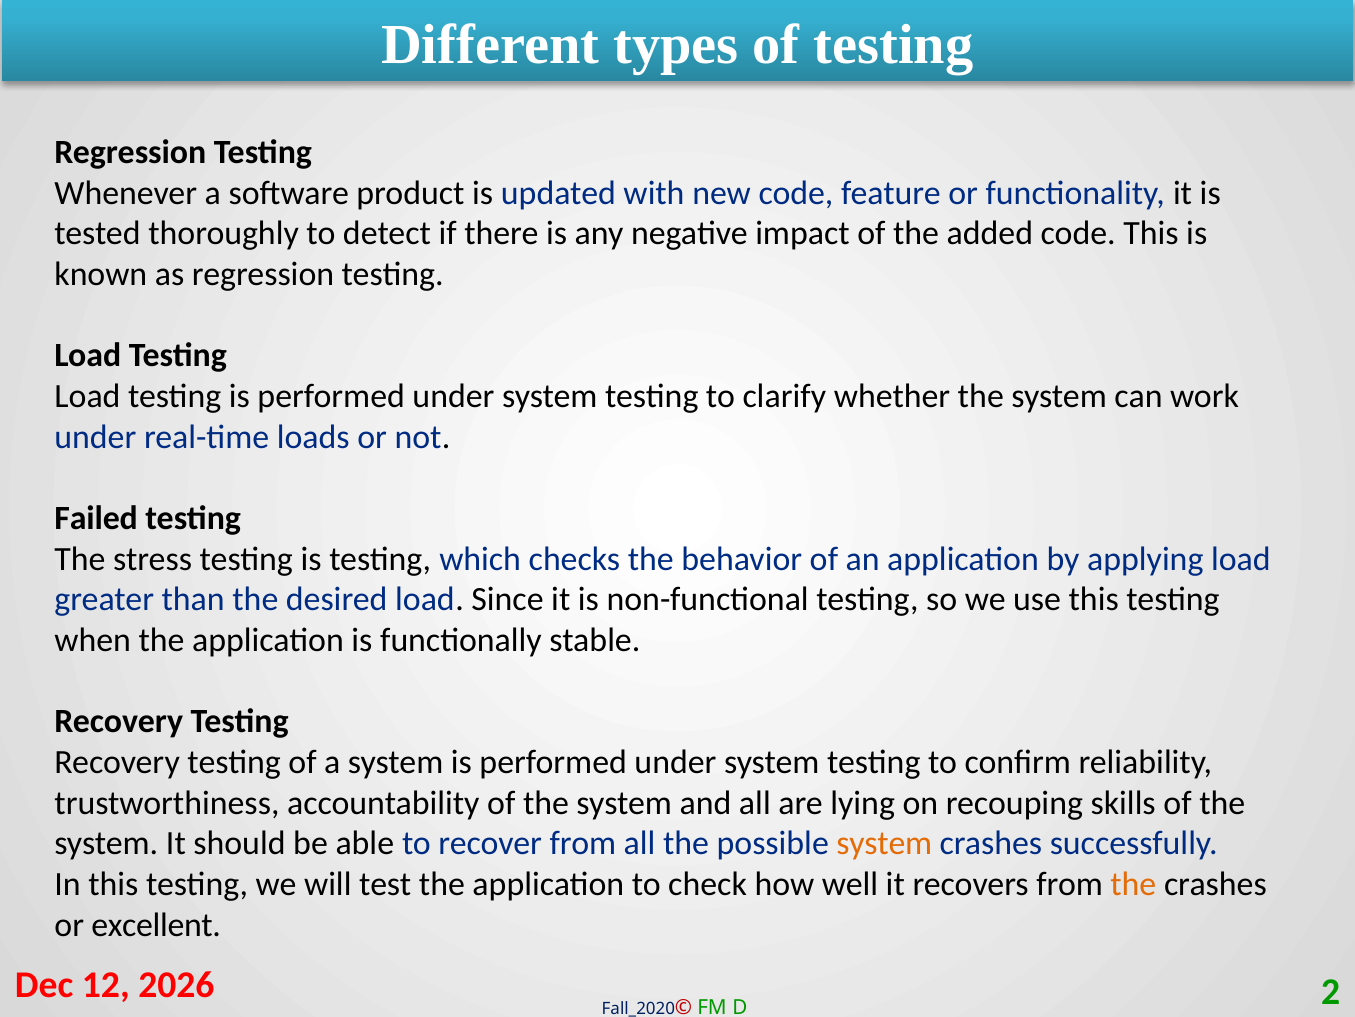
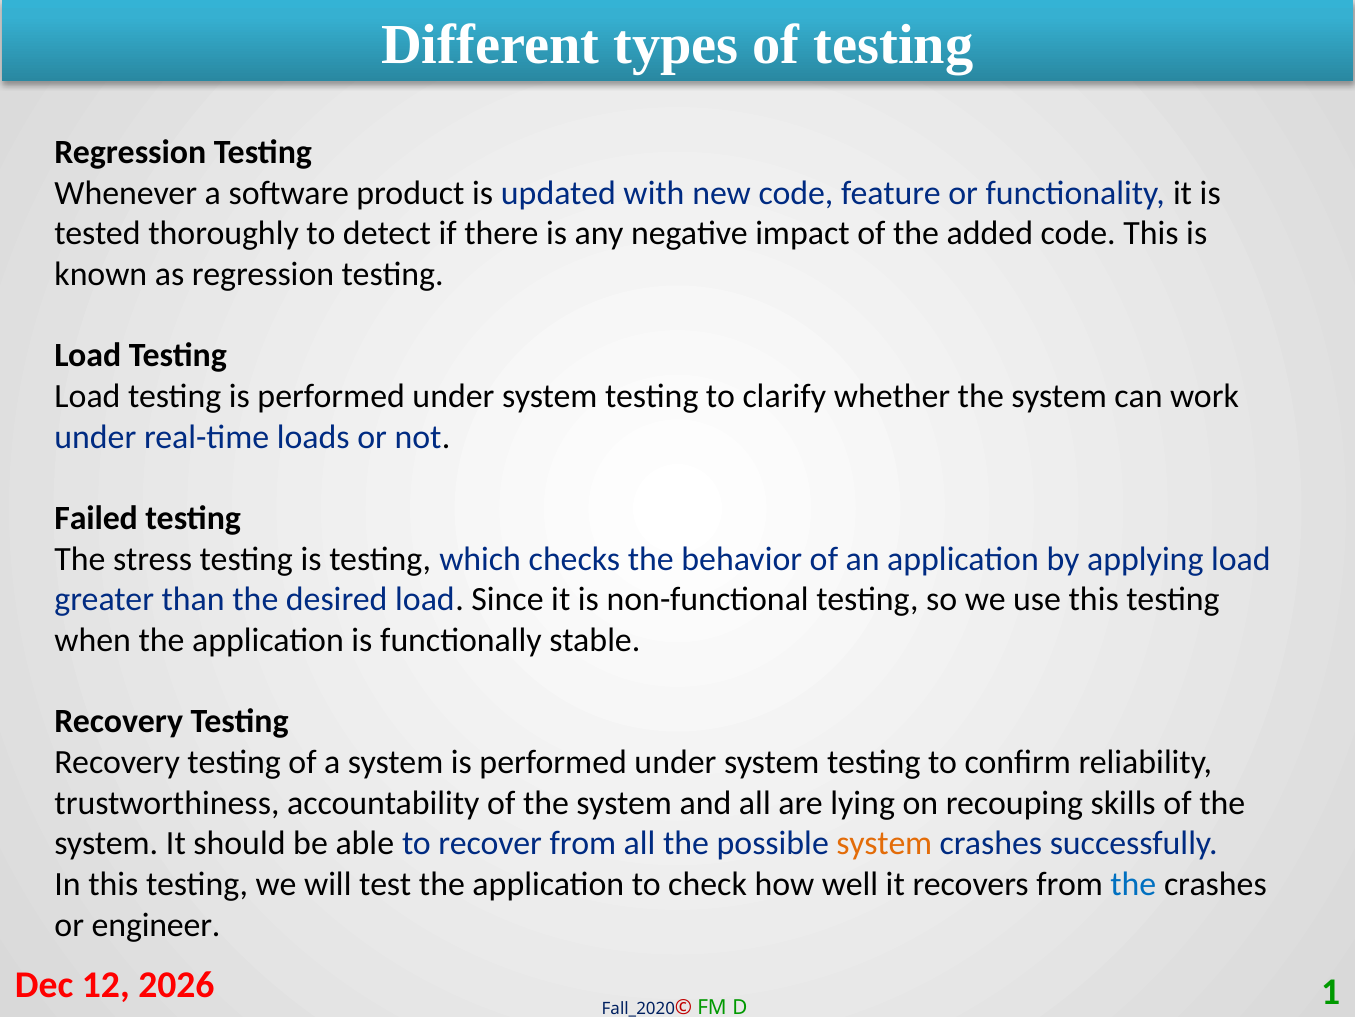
the colour: orange -> blue (1133, 884)
excellent: excellent -> engineer (156, 924)
2: 2 -> 1 (1331, 991)
